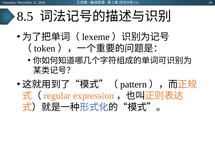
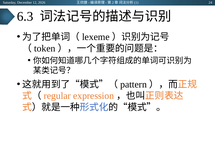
8.5: 8.5 -> 6.3 (25, 17)
